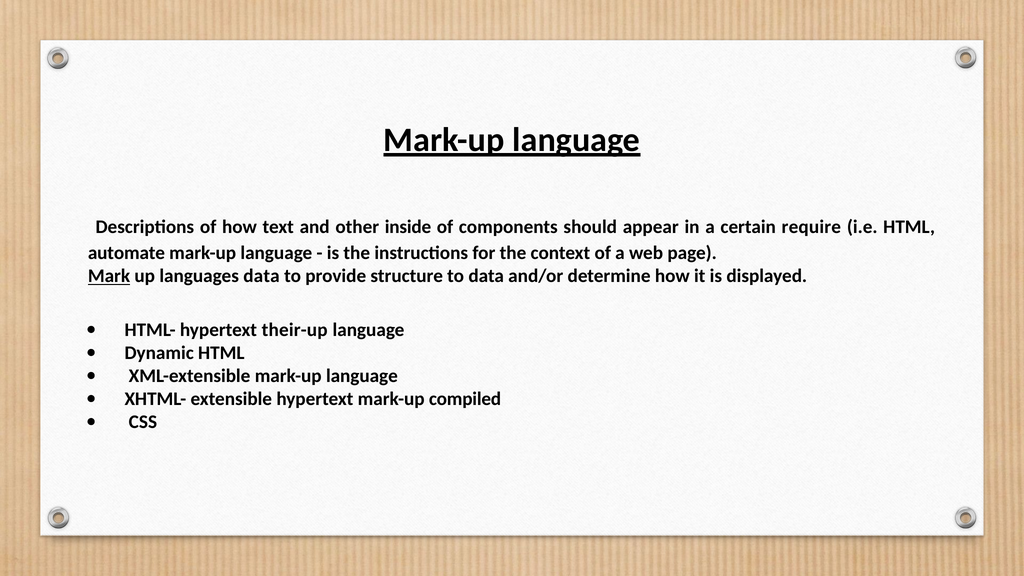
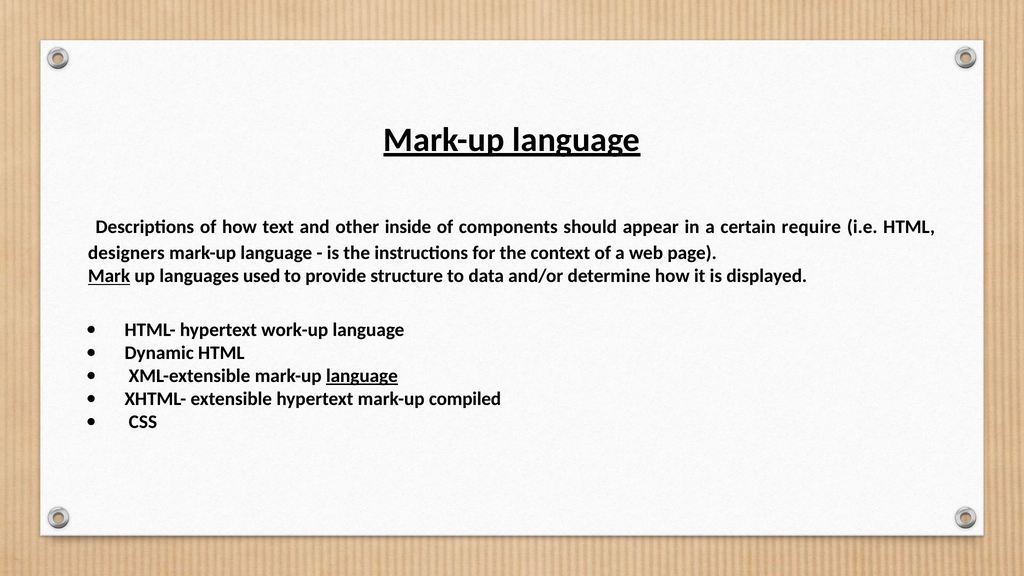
automate: automate -> designers (126, 253)
languages data: data -> used (262, 276)
their-up: their-up -> work-up (295, 330)
language underline: none -> present (362, 376)
